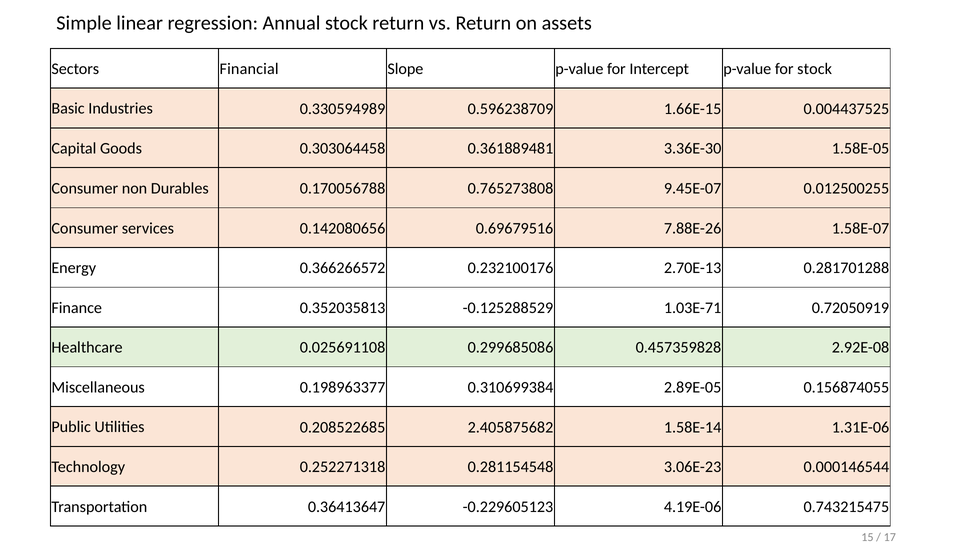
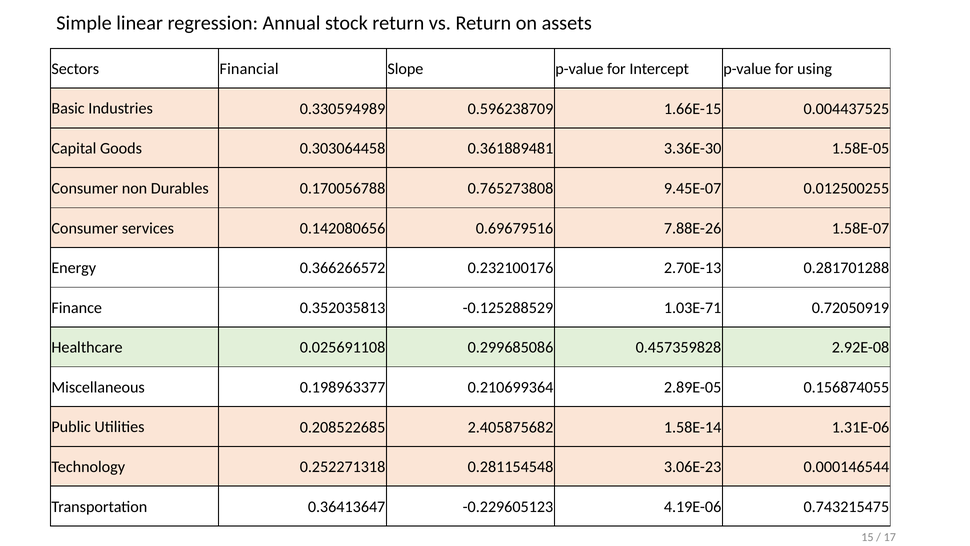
for stock: stock -> using (815, 69)
0.310699384: 0.310699384 -> 0.210699364 (511, 387)
